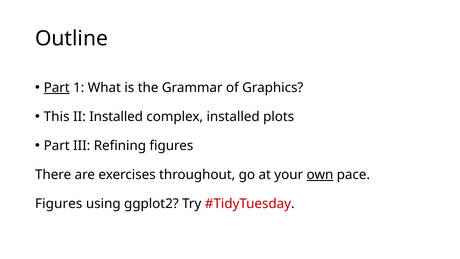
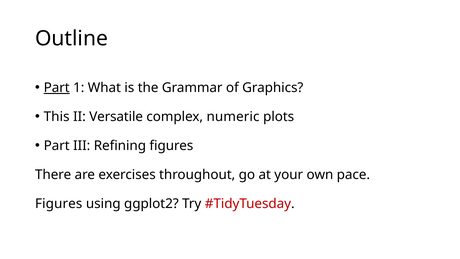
II Installed: Installed -> Versatile (116, 117)
complex installed: installed -> numeric (233, 117)
own underline: present -> none (320, 175)
